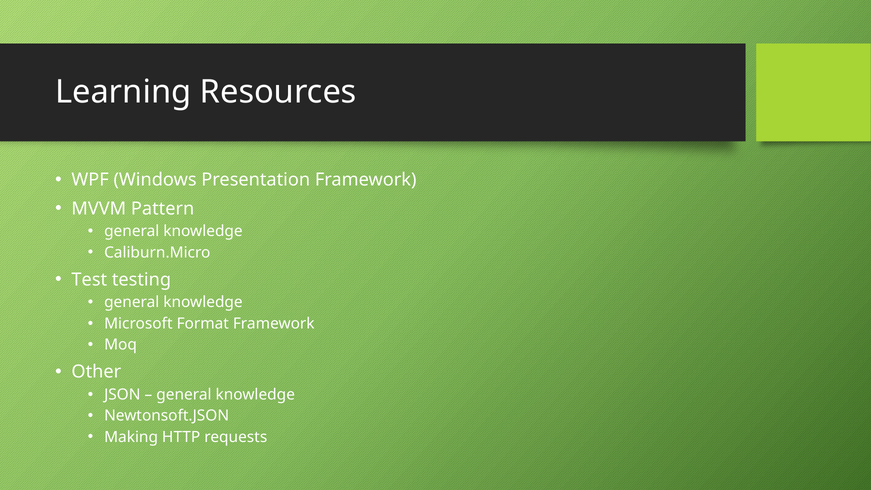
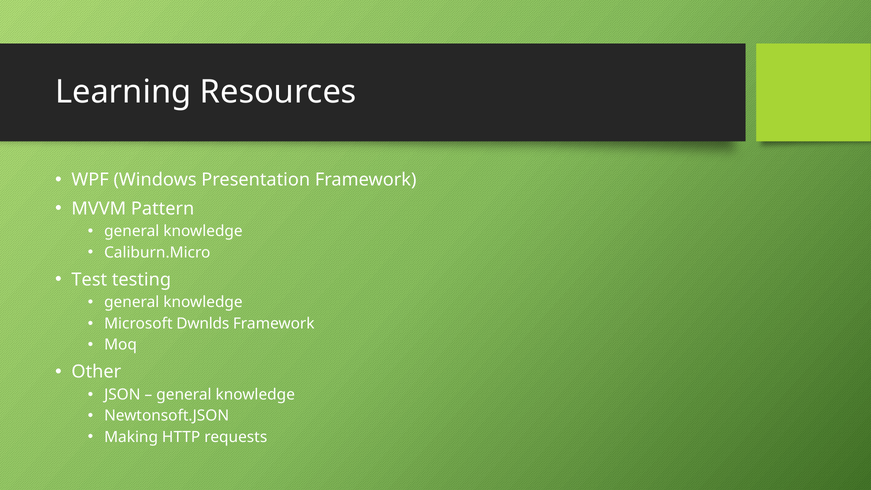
Format: Format -> Dwnlds (203, 323)
